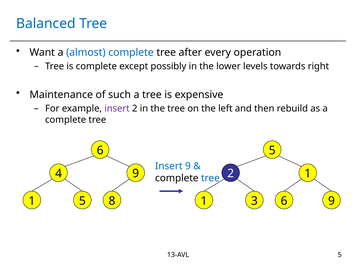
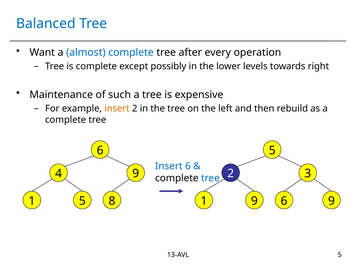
insert colour: purple -> orange (117, 108)
Insert 9: 9 -> 6 (188, 166)
2 1: 1 -> 3 (308, 174)
1 3: 3 -> 9 (254, 201)
